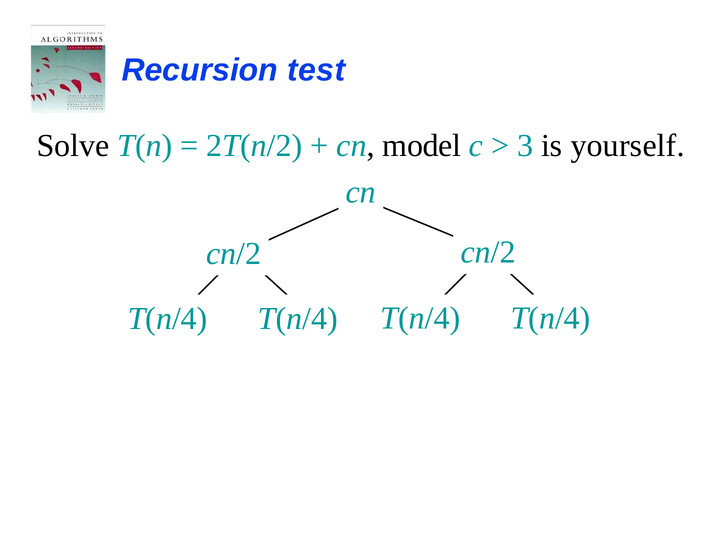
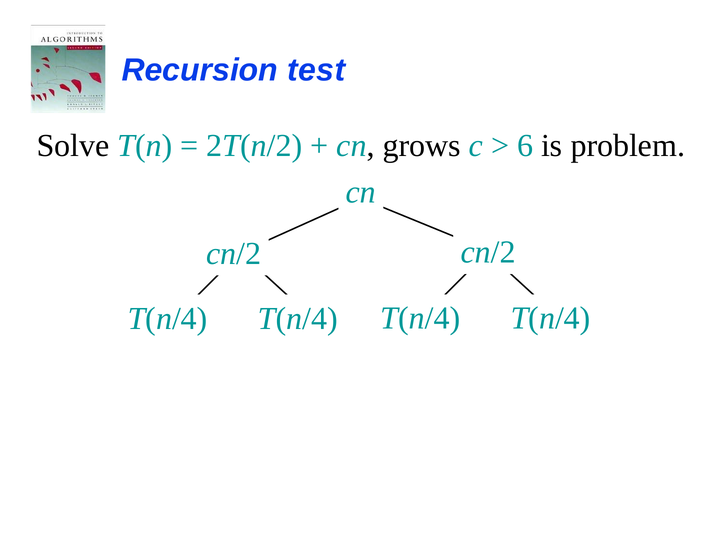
model: model -> grows (422, 146)
3: 3 -> 6 (525, 146)
yourself: yourself -> problem (628, 146)
